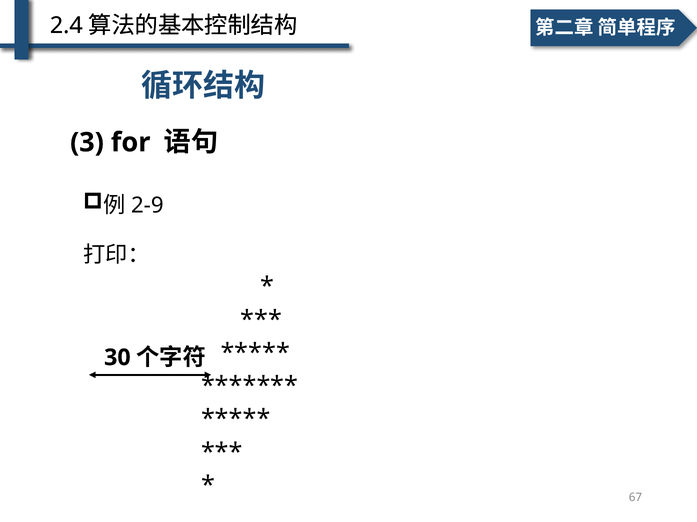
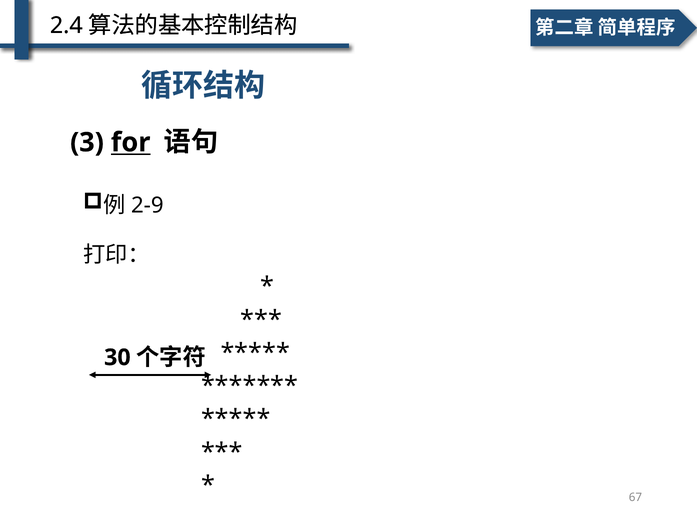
for underline: none -> present (131, 143)
